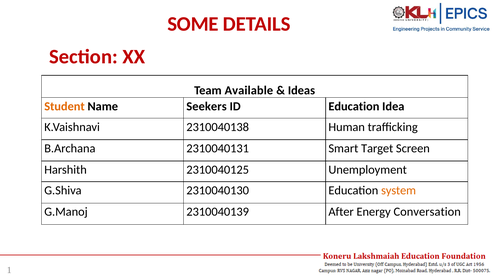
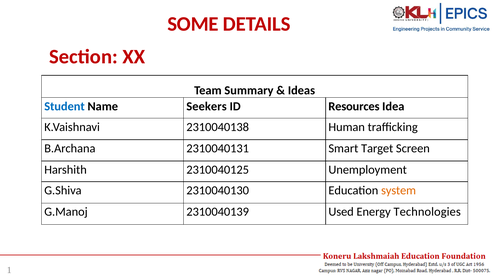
Available: Available -> Summary (249, 91)
Student colour: orange -> blue (64, 106)
ID Education: Education -> Resources (354, 106)
After: After -> Used (341, 212)
Conversation: Conversation -> Technologies (427, 212)
